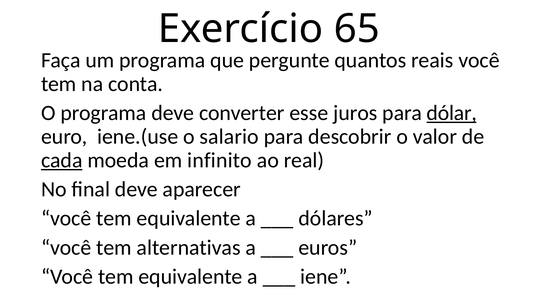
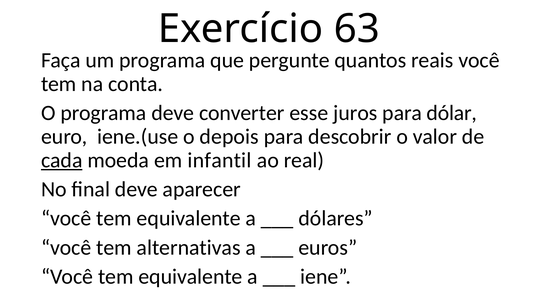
65: 65 -> 63 (357, 29)
dólar underline: present -> none (452, 113)
salario: salario -> depois (229, 137)
infinito: infinito -> infantil (220, 160)
